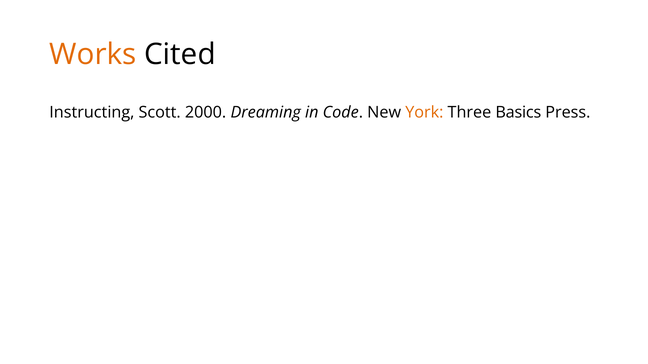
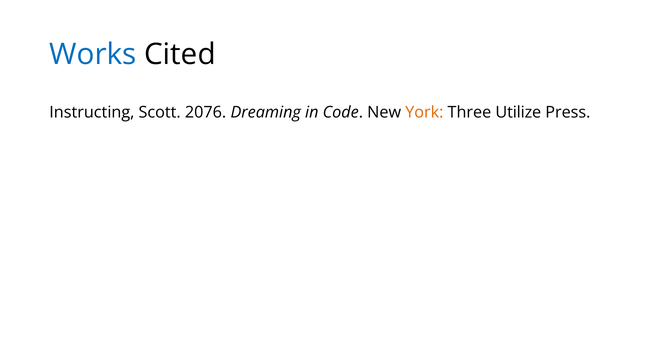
Works colour: orange -> blue (93, 54)
2000: 2000 -> 2076 (206, 113)
Basics: Basics -> Utilize (518, 113)
